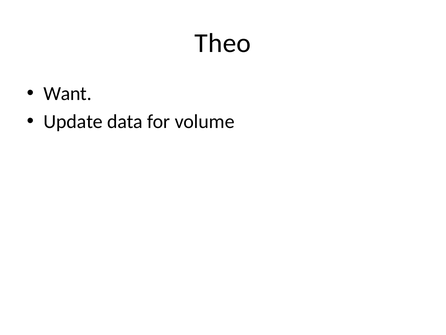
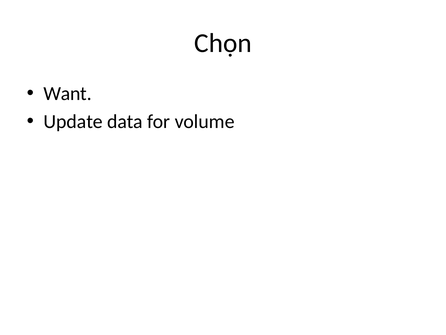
Theo: Theo -> Chọn (223, 43)
